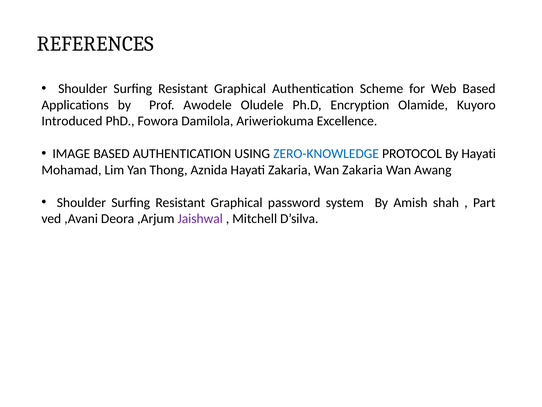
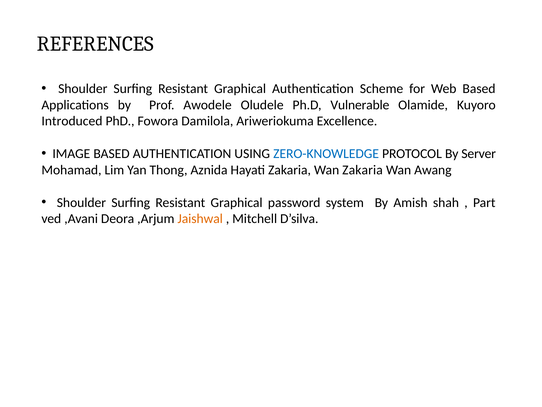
Encryption: Encryption -> Vulnerable (360, 105)
By Hayati: Hayati -> Server (479, 154)
Jaishwal colour: purple -> orange (200, 219)
